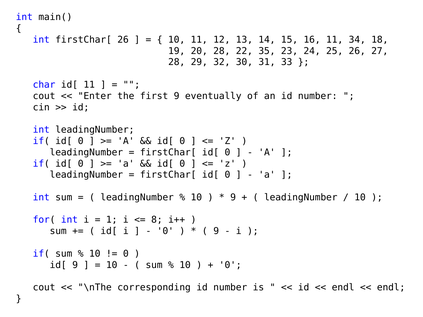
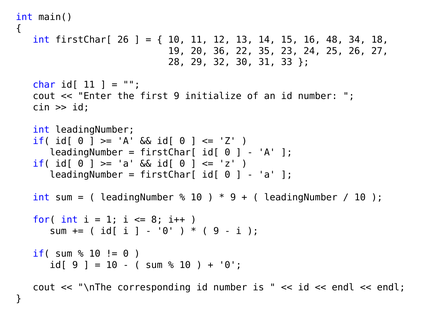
16 11: 11 -> 48 (335, 40)
20 28: 28 -> 36 (222, 51)
eventually: eventually -> initialize (213, 96)
